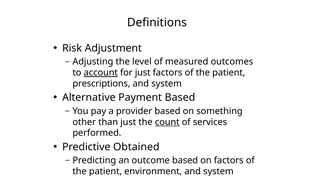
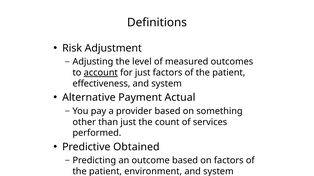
prescriptions: prescriptions -> effectiveness (101, 84)
Payment Based: Based -> Actual (180, 98)
count underline: present -> none (167, 122)
